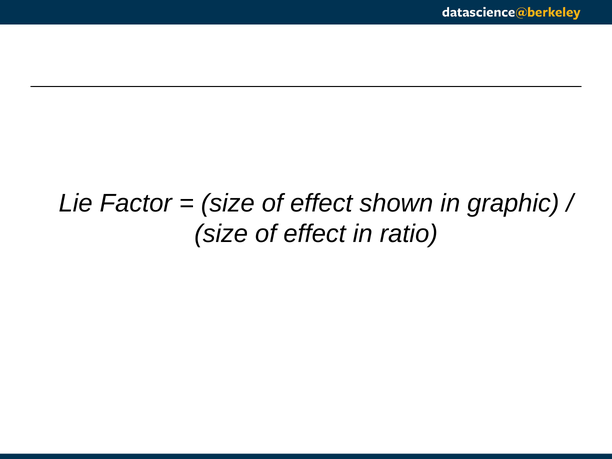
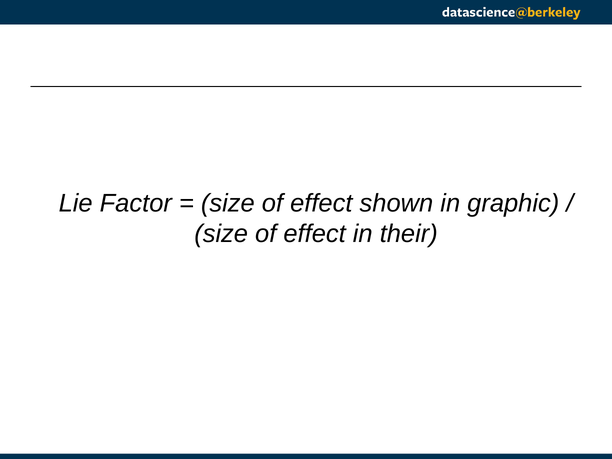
ratio: ratio -> their (409, 234)
